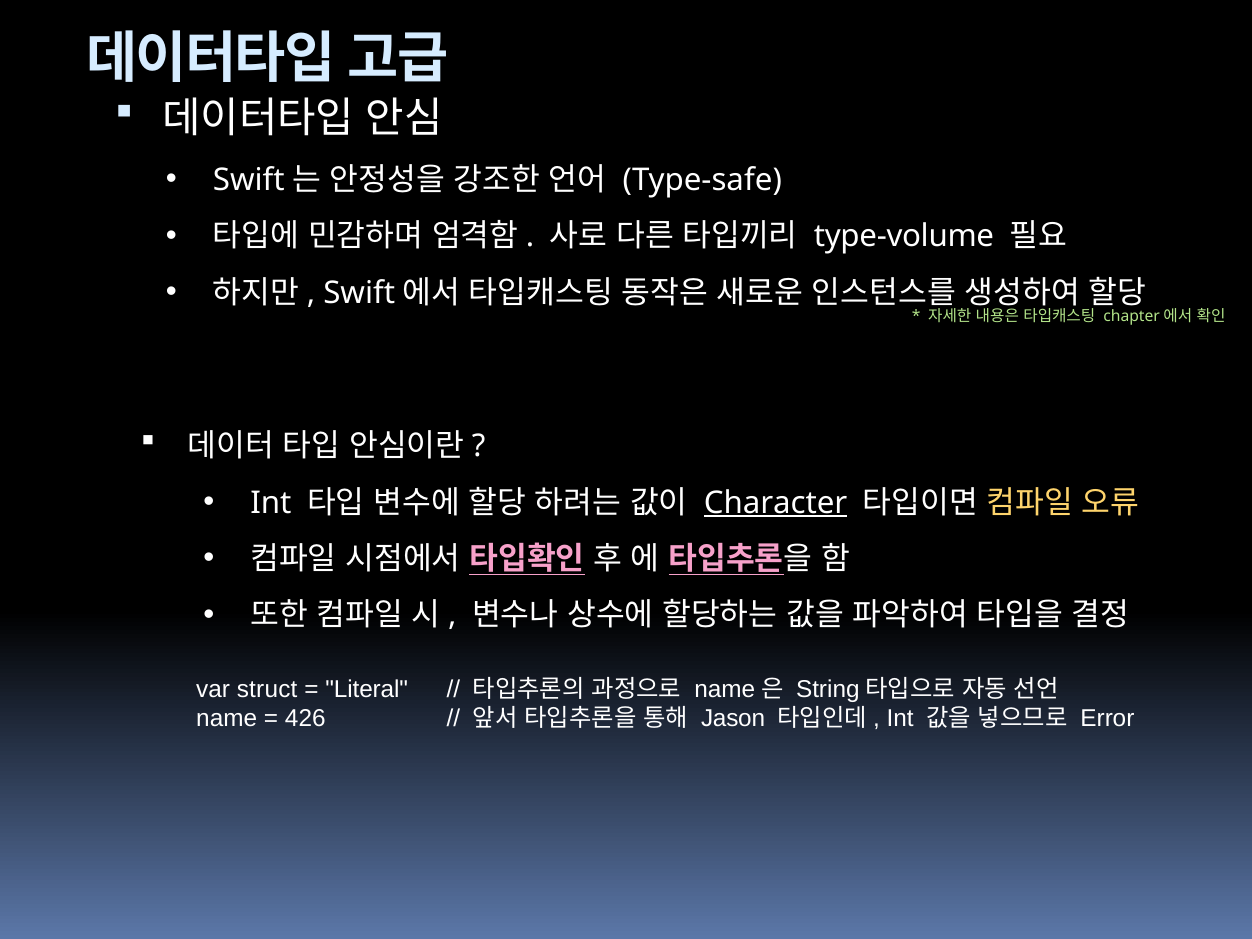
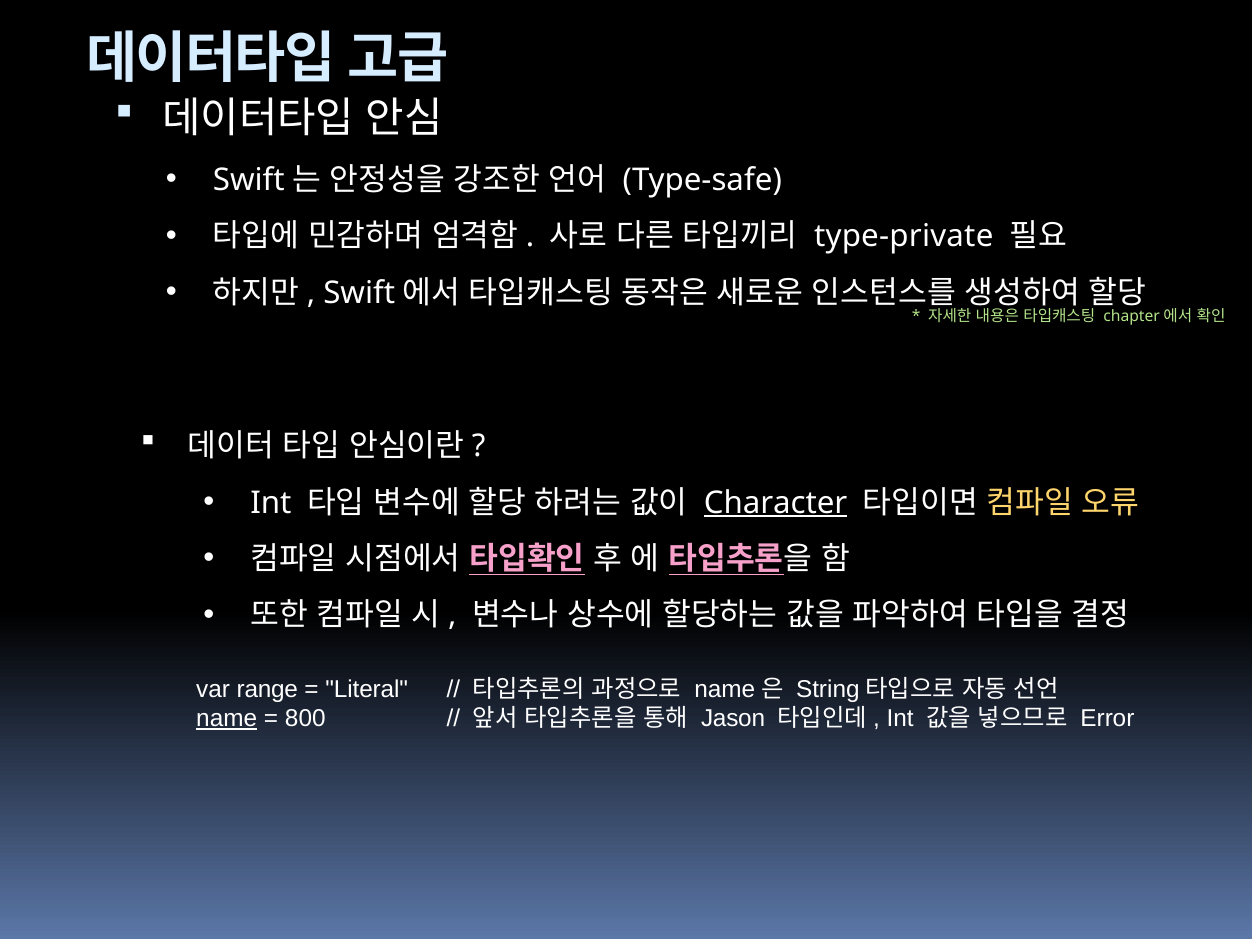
type-volume: type-volume -> type-private (904, 237)
struct: struct -> range (267, 689)
name underline: none -> present (227, 718)
426: 426 -> 800 (305, 718)
